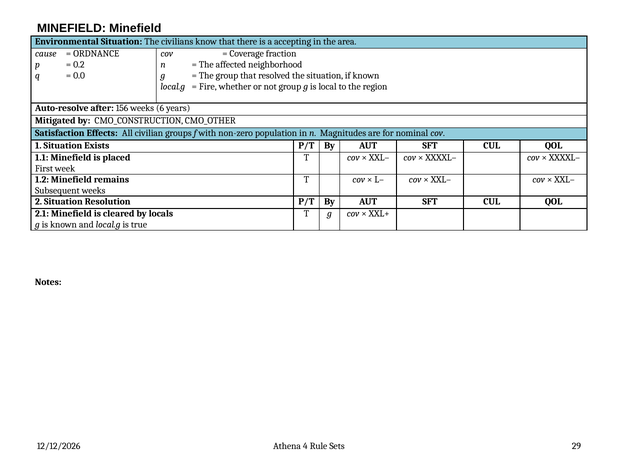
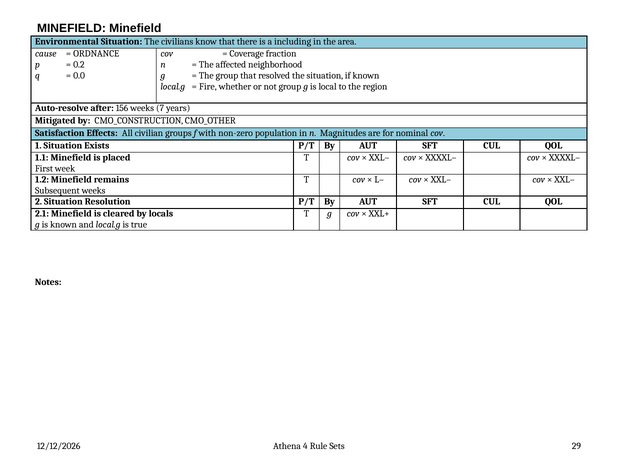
accepting: accepting -> including (293, 41)
6: 6 -> 7 (160, 108)
